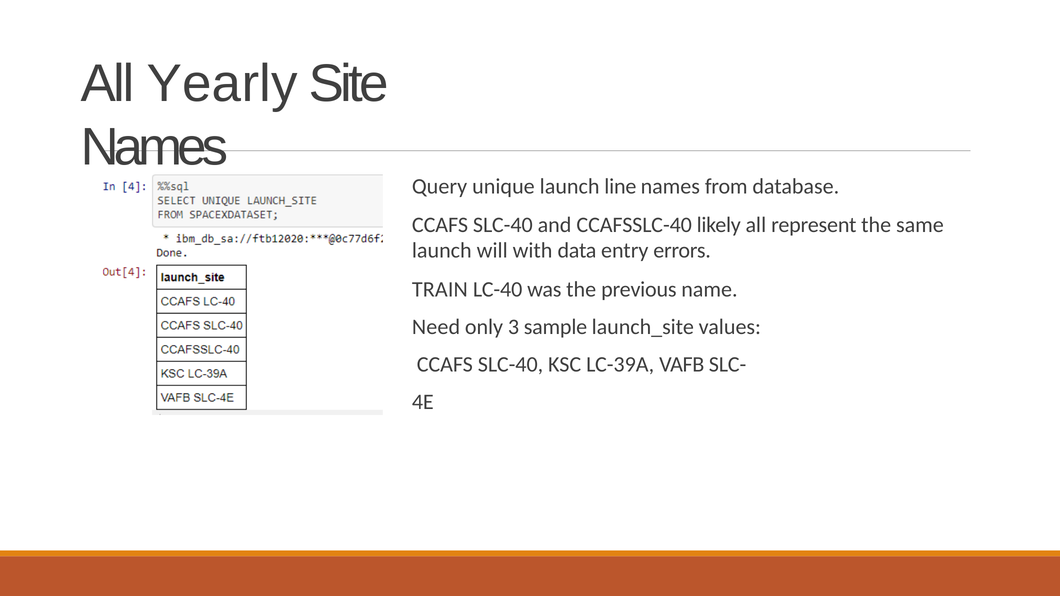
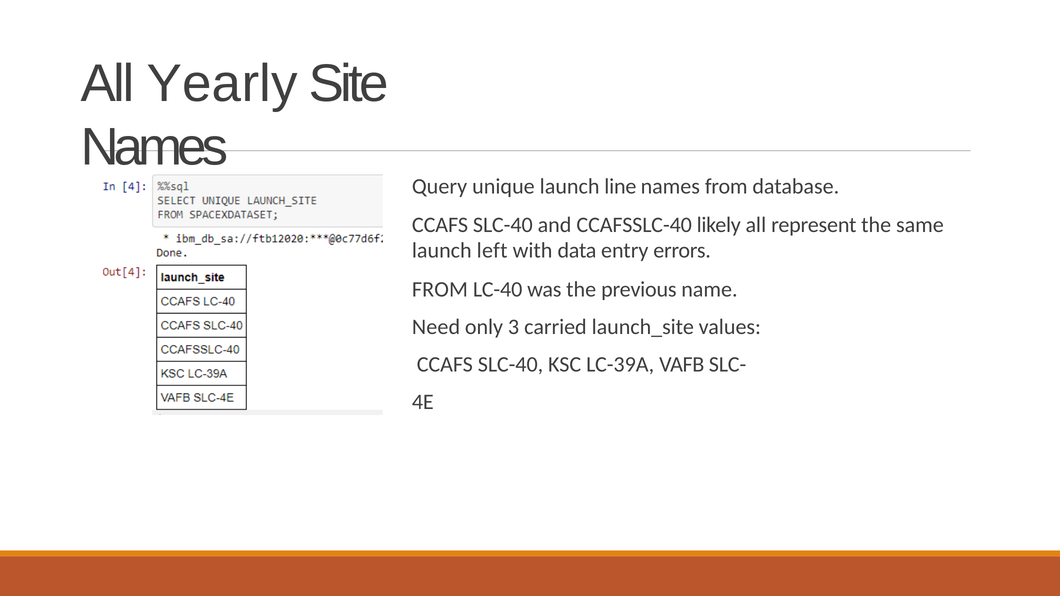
will: will -> left (492, 251)
TRAIN: TRAIN -> FROM (440, 289)
sample: sample -> carried (555, 327)
